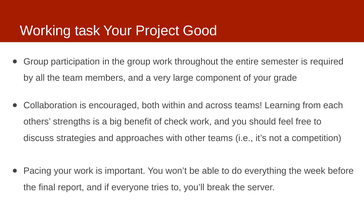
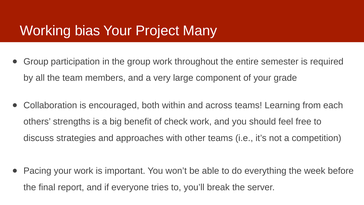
task: task -> bias (87, 31)
Good: Good -> Many (200, 31)
